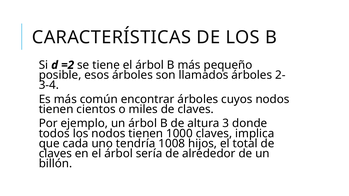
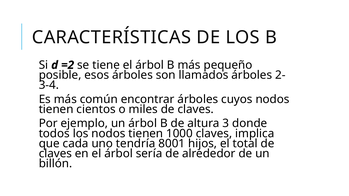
1008: 1008 -> 8001 (172, 144)
